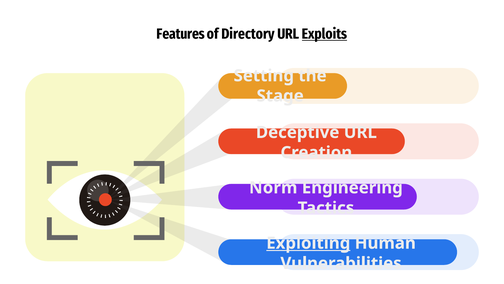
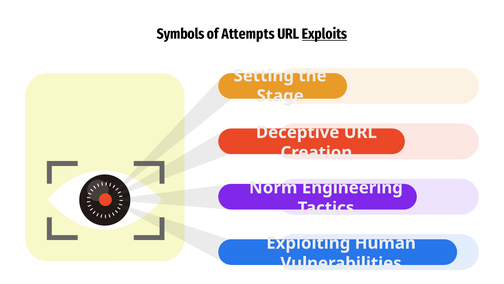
Features: Features -> Symbols (181, 34)
Directory: Directory -> Attempts (248, 34)
Exploiting underline: present -> none (308, 243)
